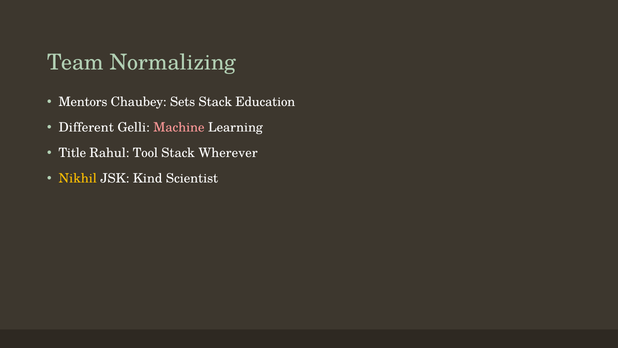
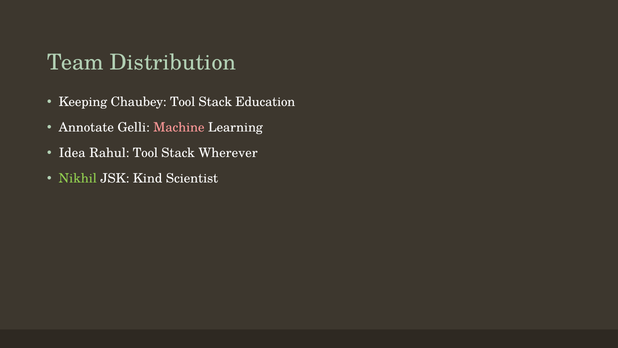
Normalizing: Normalizing -> Distribution (173, 62)
Mentors: Mentors -> Keeping (83, 102)
Chaubey Sets: Sets -> Tool (183, 102)
Different: Different -> Annotate (86, 127)
Title: Title -> Idea (72, 153)
Nikhil colour: yellow -> light green (78, 178)
